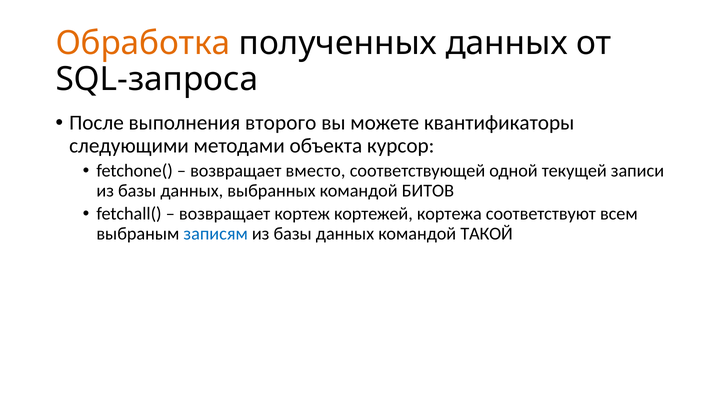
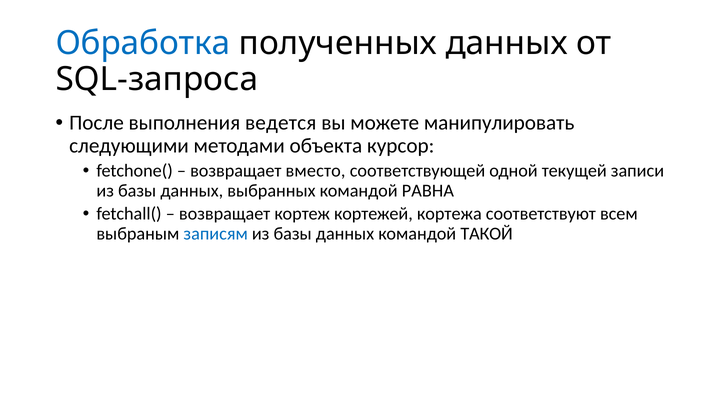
Обработка colour: orange -> blue (143, 43)
второго: второго -> ведется (281, 123)
квантификаторы: квантификаторы -> манипулировать (499, 123)
БИТОВ: БИТОВ -> РАВНА (428, 191)
